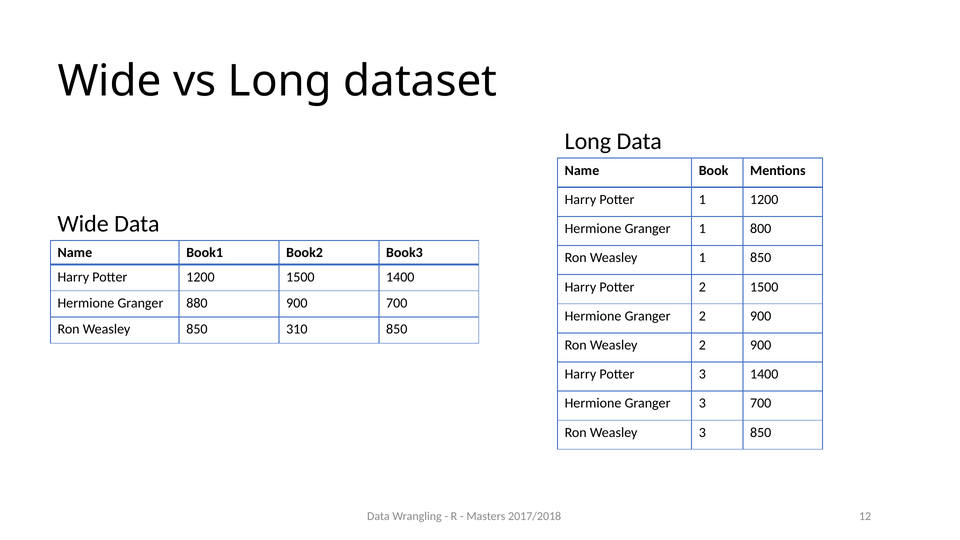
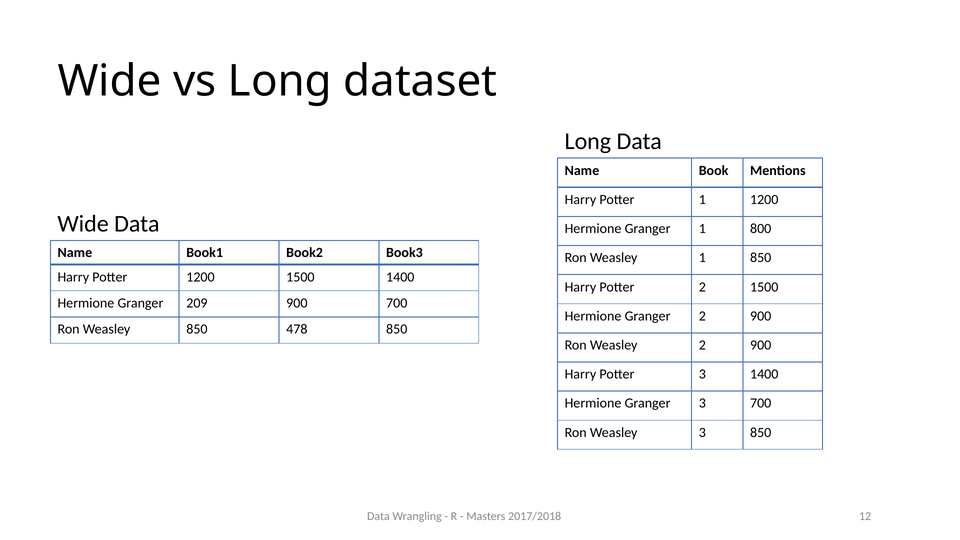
880: 880 -> 209 (197, 303)
310: 310 -> 478 (297, 329)
